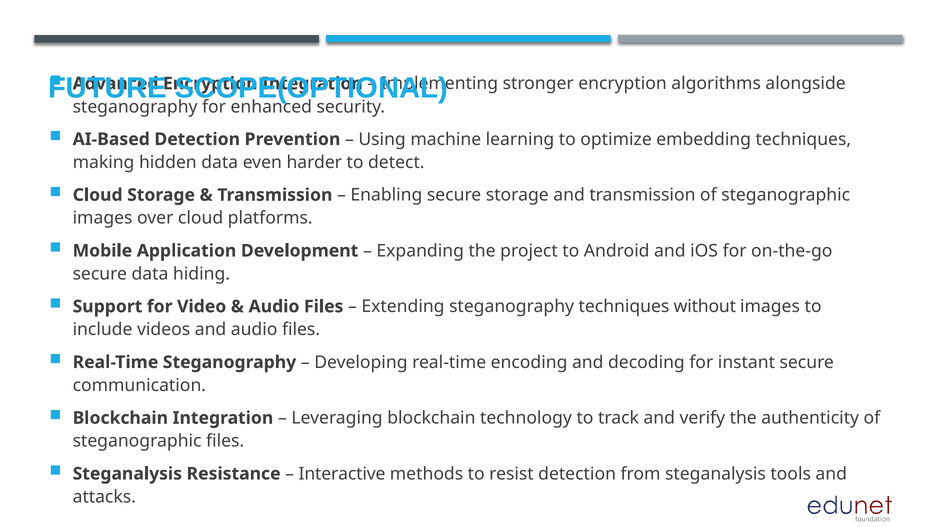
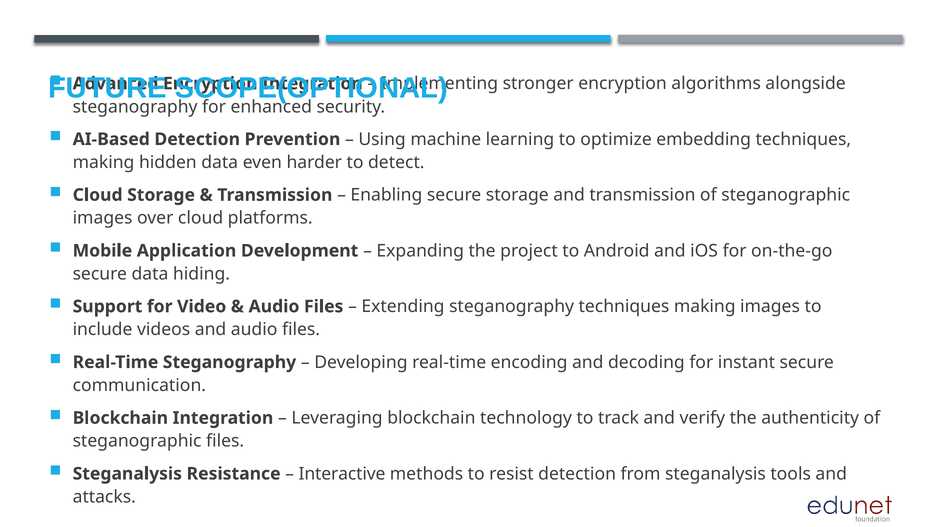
steganography techniques without: without -> making (705, 307)
